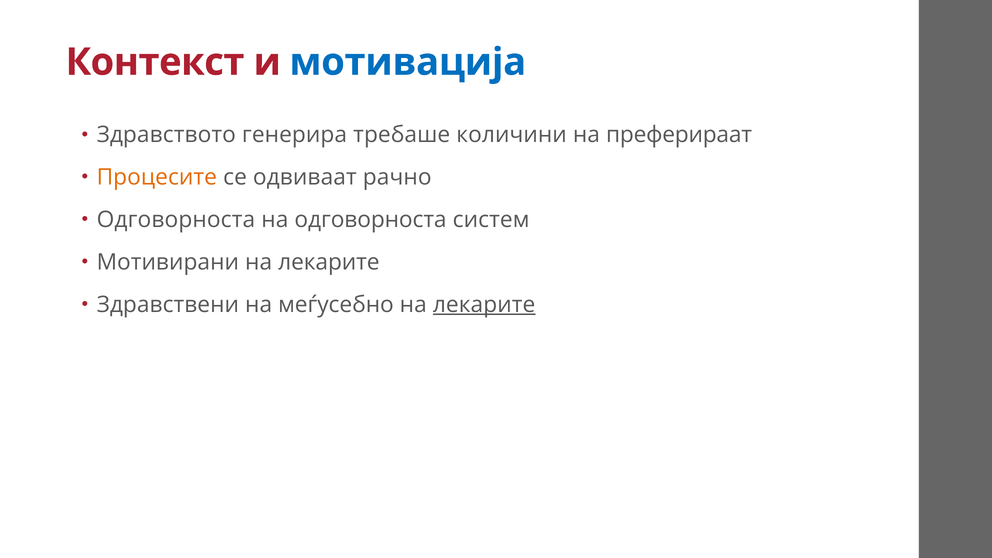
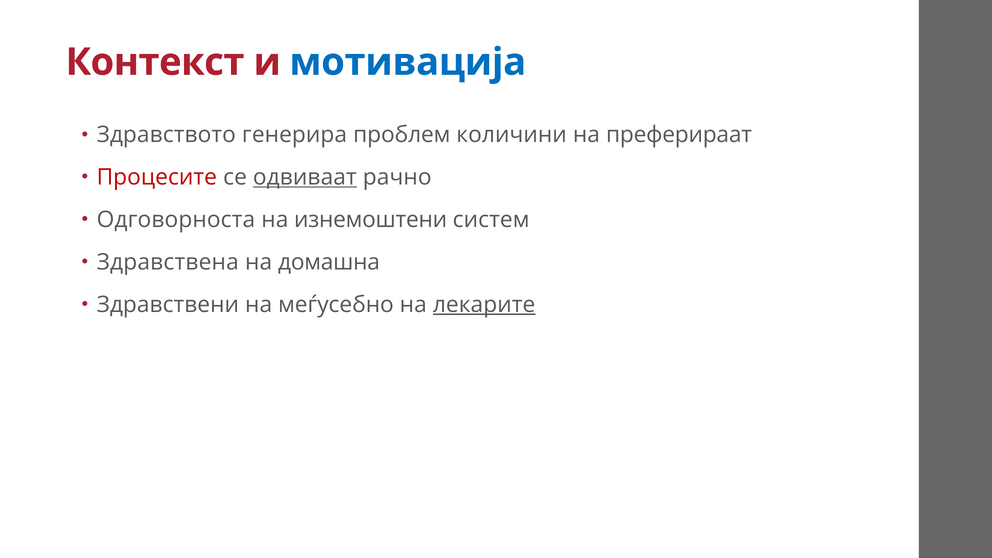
требаше: требаше -> проблем (402, 135)
Процесите colour: orange -> red (157, 177)
одвиваат underline: none -> present (305, 177)
на одговорноста: одговорноста -> изнемоштени (371, 220)
Мотивирани: Мотивирани -> Здравствена (168, 262)
лекарите: лекарите -> домашна (329, 262)
